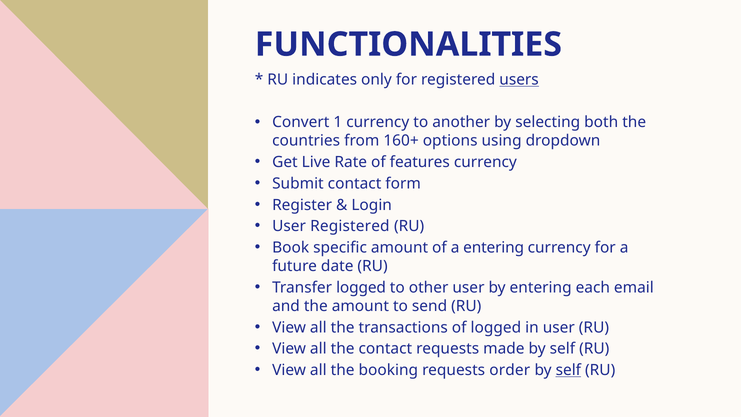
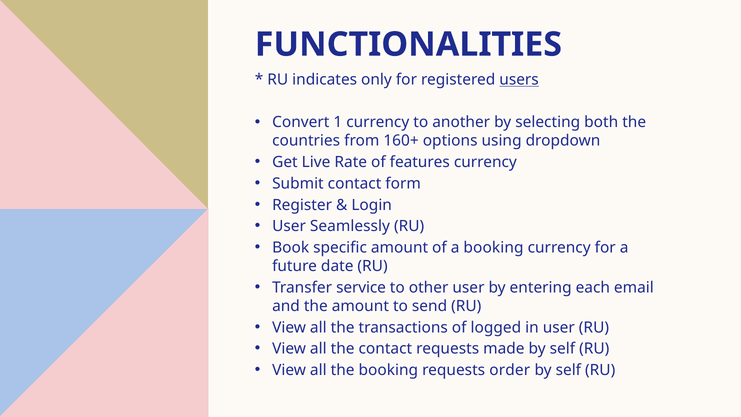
User Registered: Registered -> Seamlessly (350, 226)
a entering: entering -> booking (494, 247)
Transfer logged: logged -> service (361, 287)
self underline: present -> none (568, 370)
